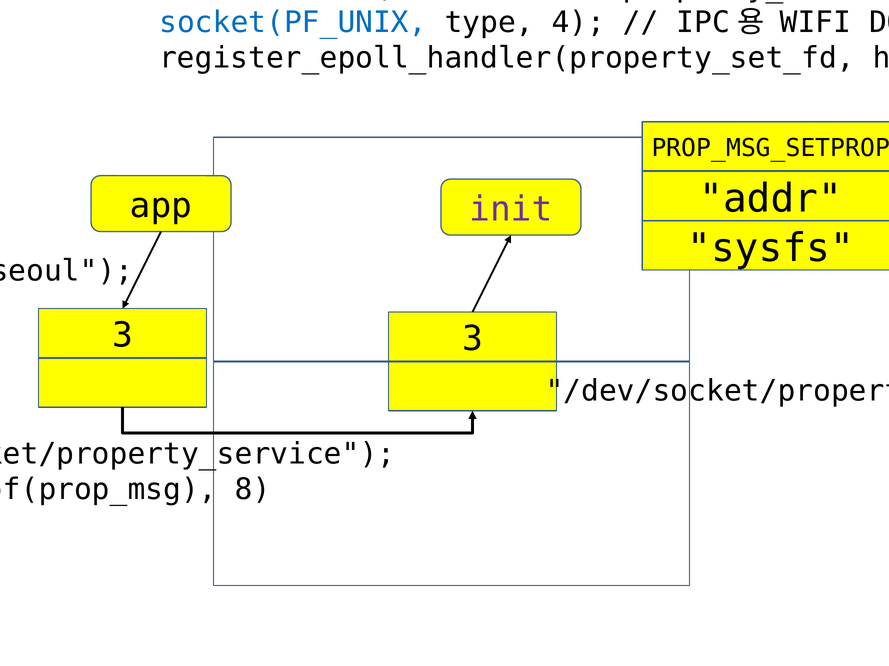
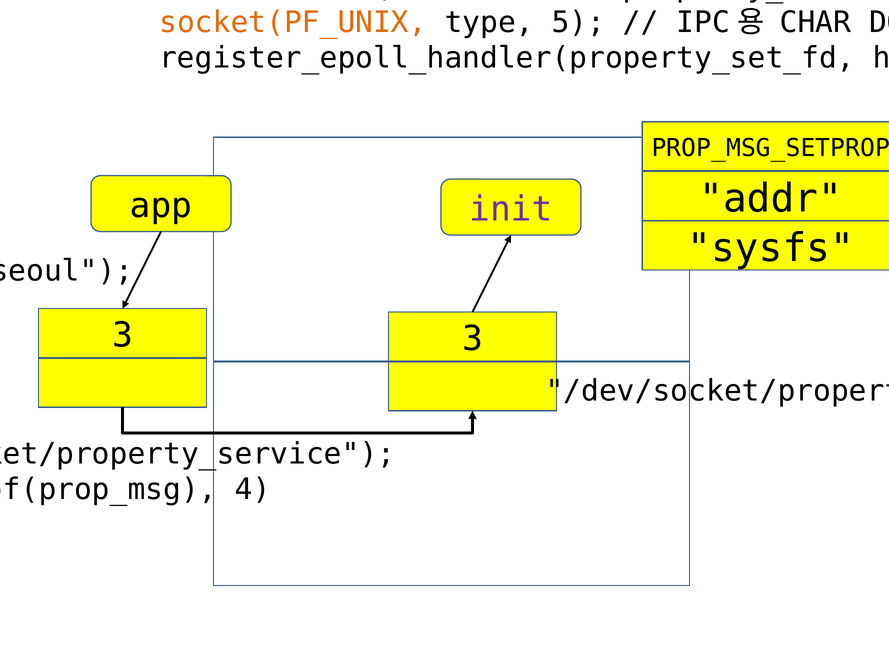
socket(PF_UNIX colour: blue -> orange (293, 22)
4: 4 -> 5 (578, 22)
WIFI: WIFI -> CHAR (816, 22)
8: 8 -> 4 (253, 490)
